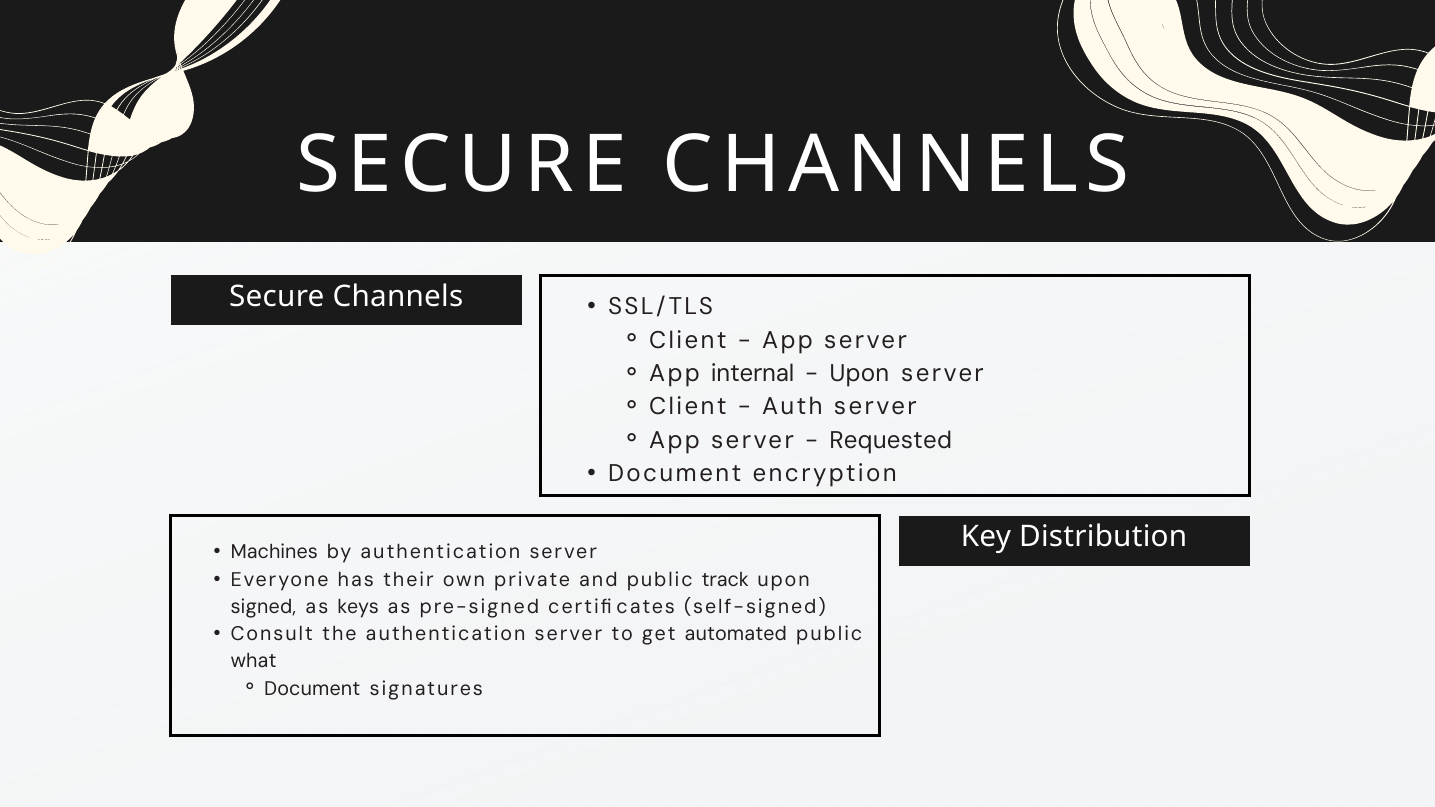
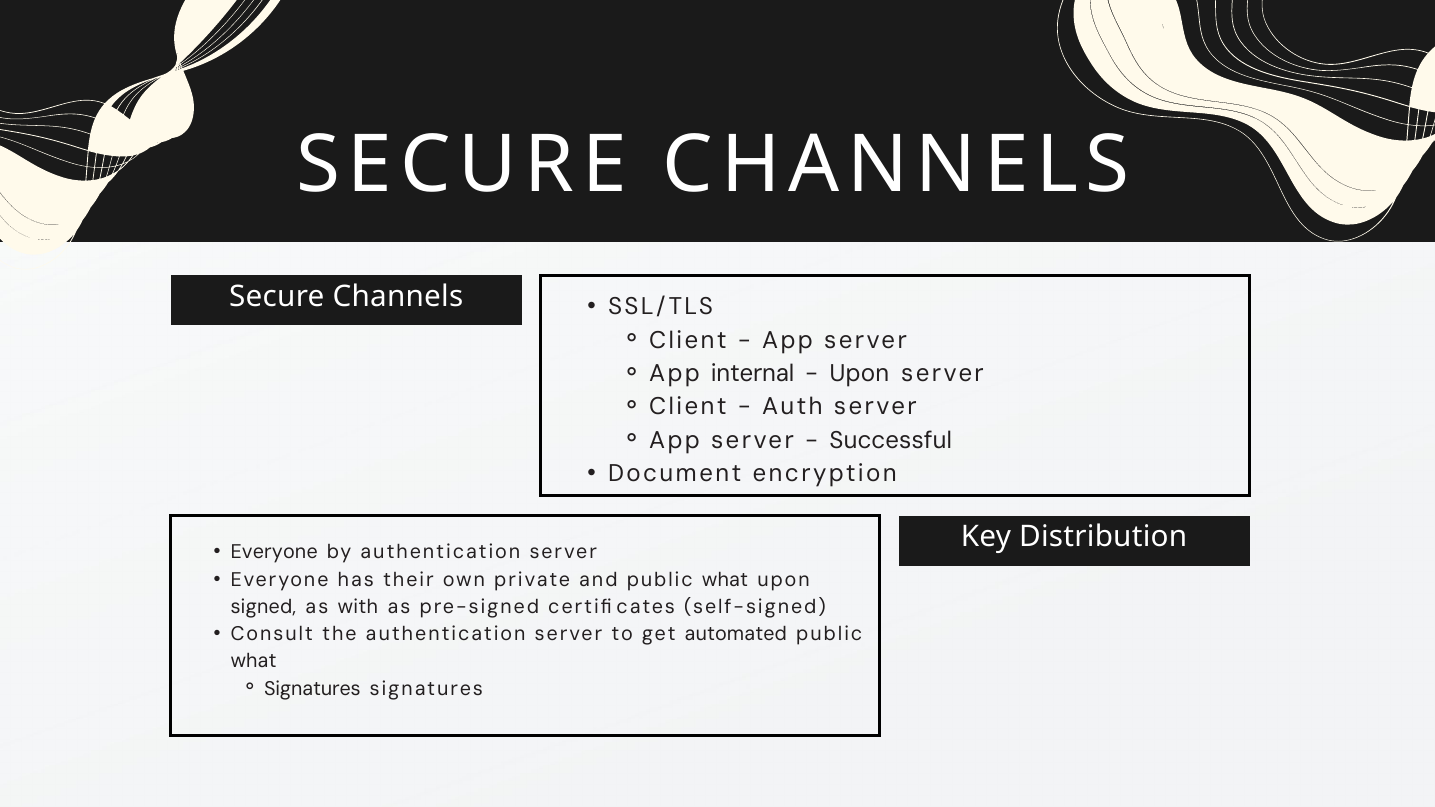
Requested: Requested -> Successful (891, 440)
Machines: Machines -> Everyone (274, 553)
and public track: track -> what (725, 580)
keys: keys -> with (358, 607)
Document: Document -> Signatures (312, 689)
